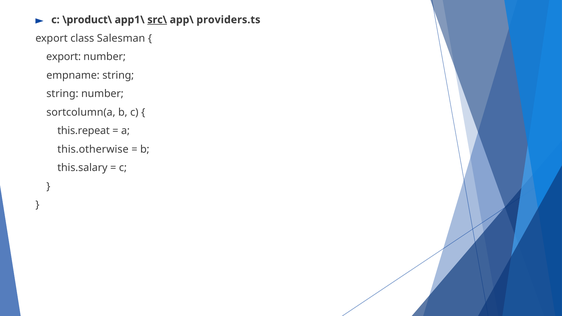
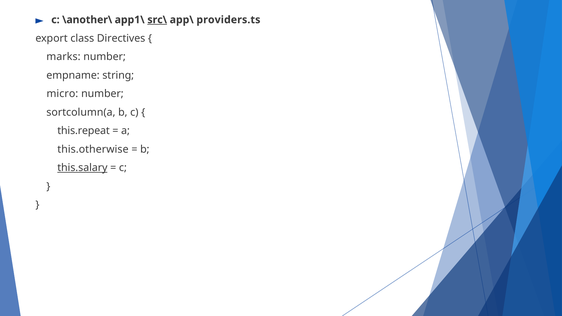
\product\: \product\ -> \another\ (87, 20)
Salesman: Salesman -> Directives (121, 38)
export: export -> marks (63, 57)
string: string -> micro (62, 94)
this.salary underline: none -> present (82, 168)
